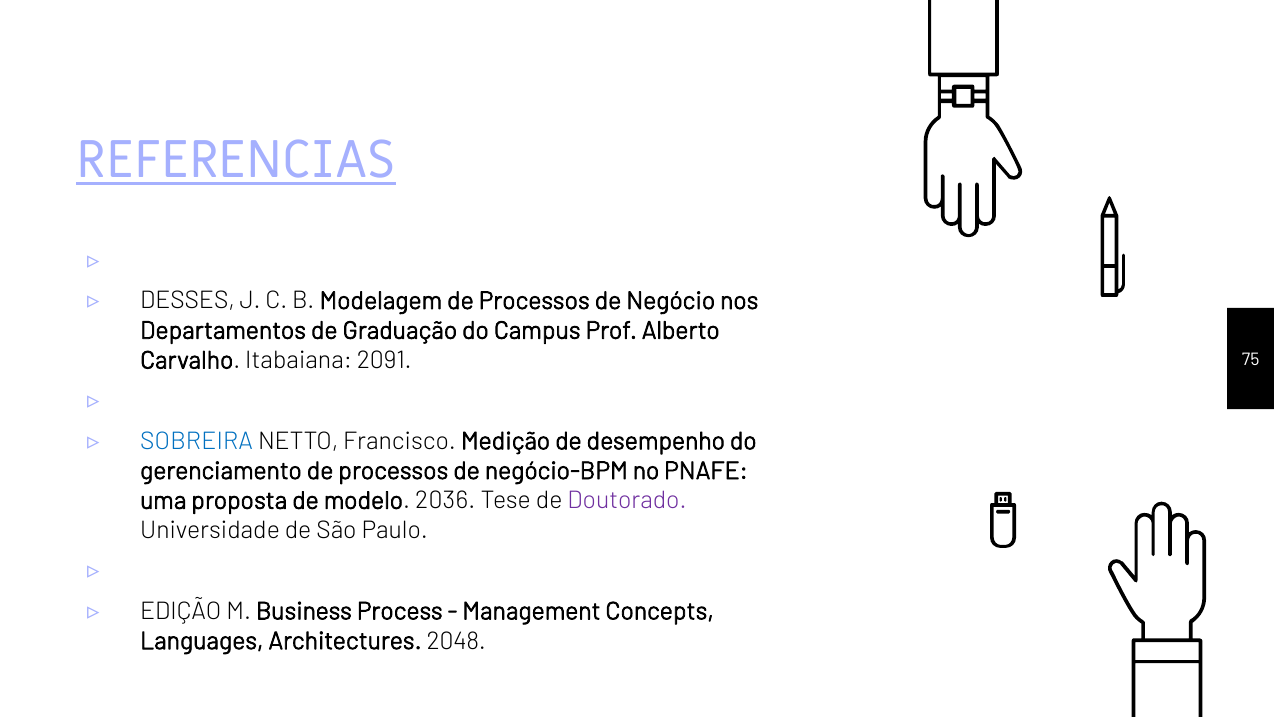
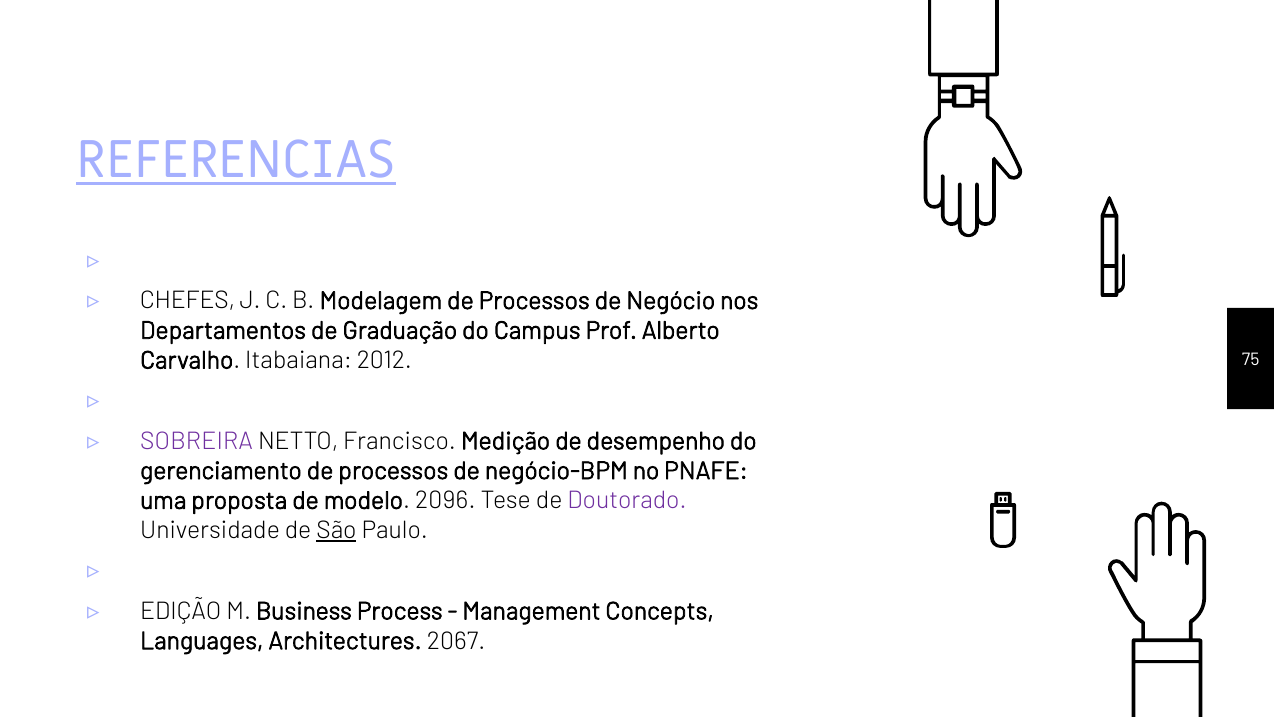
DESSES: DESSES -> CHEFES (188, 301)
2091: 2091 -> 2012 (384, 360)
SOBREIRA colour: blue -> purple (197, 441)
2036: 2036 -> 2096 (445, 500)
São underline: none -> present (337, 530)
2048: 2048 -> 2067 (456, 641)
